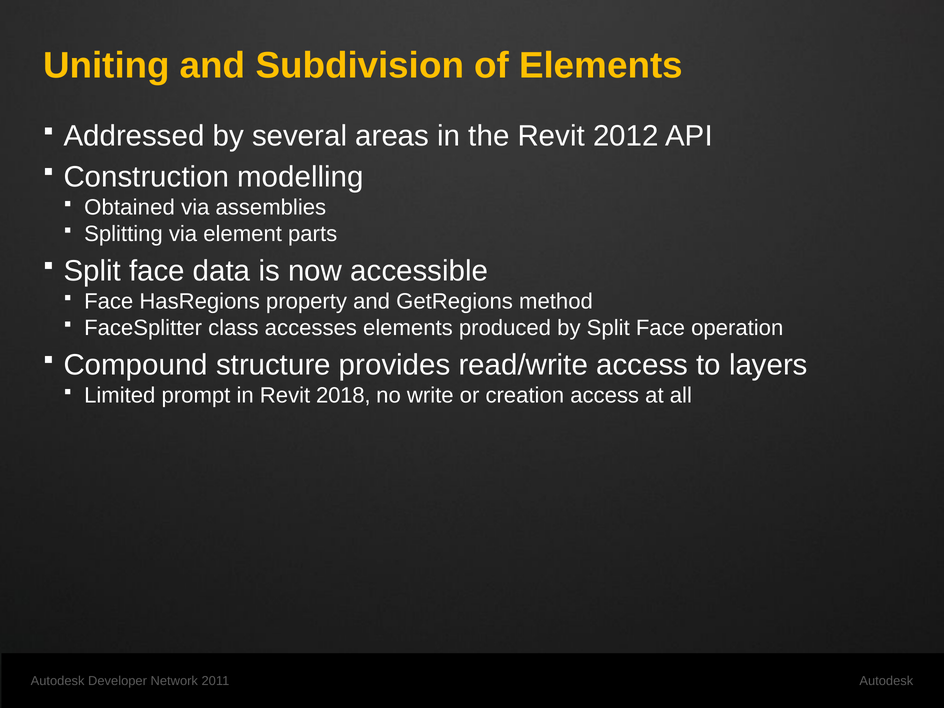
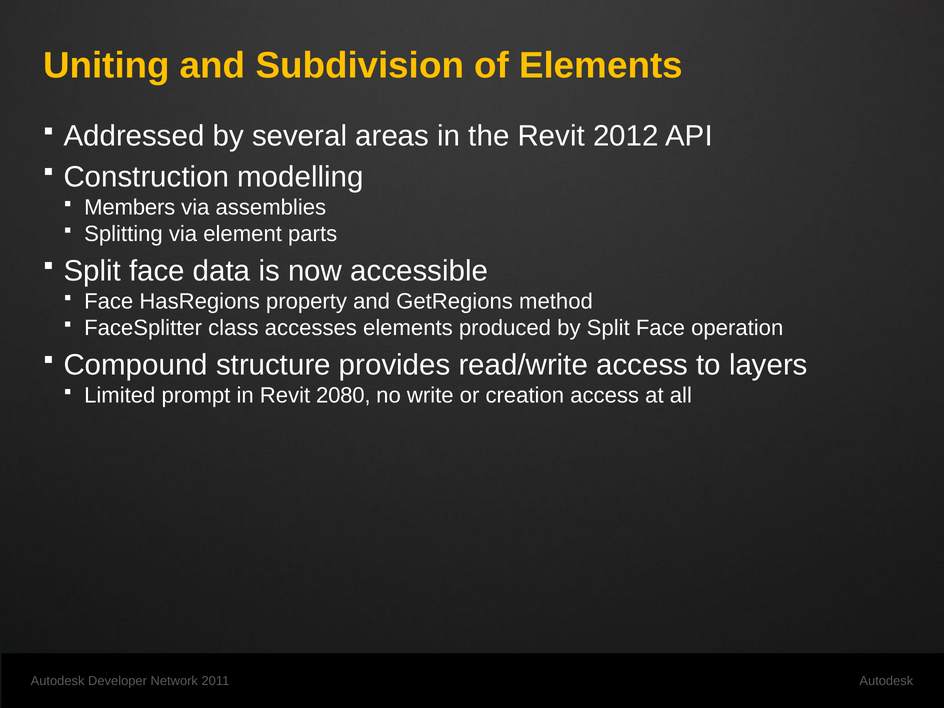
Obtained: Obtained -> Members (130, 207)
2018: 2018 -> 2080 (343, 395)
